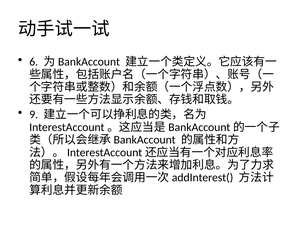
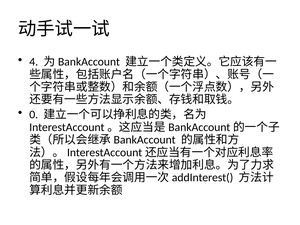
6: 6 -> 4 (34, 62)
9: 9 -> 0 (34, 115)
